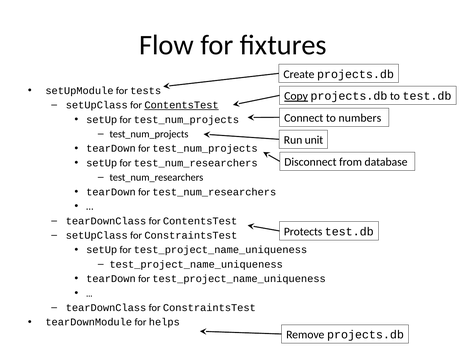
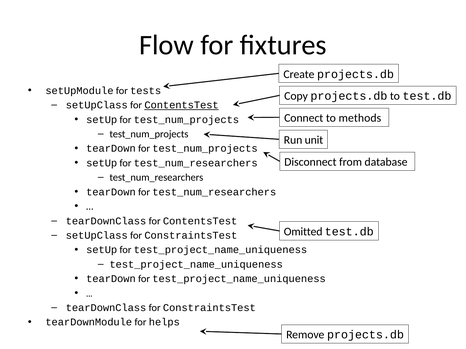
Copy underline: present -> none (296, 96)
numbers: numbers -> methods (360, 118)
Protects: Protects -> Omitted (303, 232)
